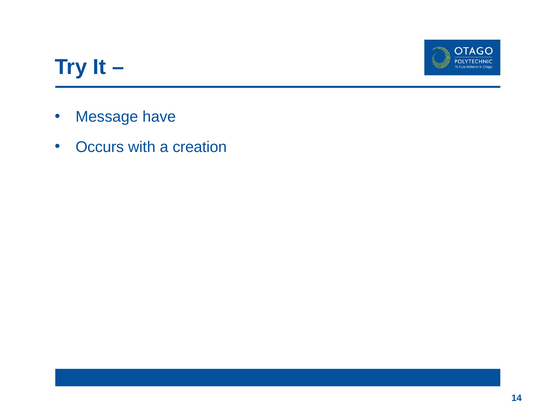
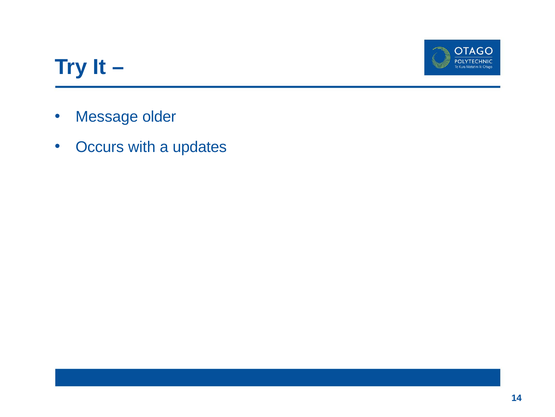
have: have -> older (159, 117)
creation: creation -> updates (200, 147)
